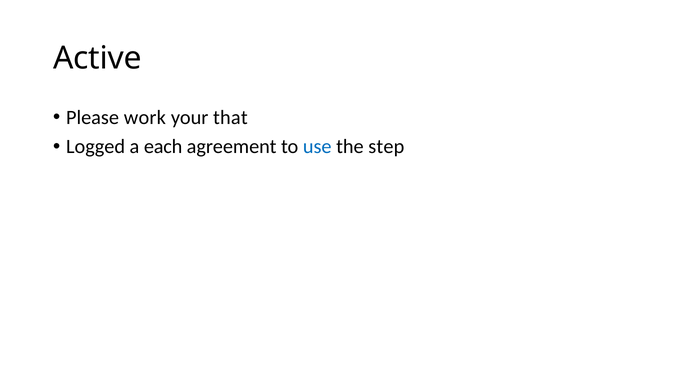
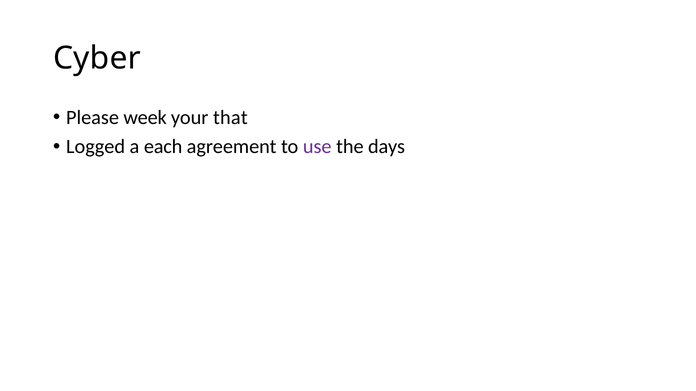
Active: Active -> Cyber (97, 58)
work: work -> week (145, 118)
use colour: blue -> purple (317, 147)
step: step -> days (387, 147)
